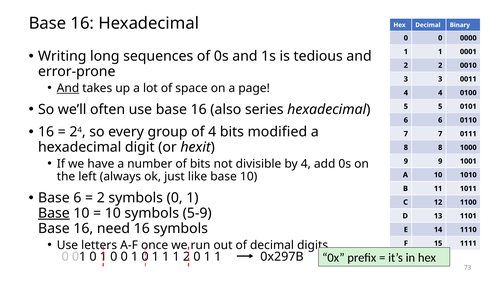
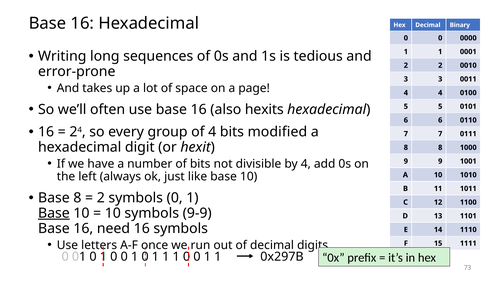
And underline: present -> none (68, 88)
series: series -> hexits (264, 110)
Base 6: 6 -> 8 (77, 198)
5-9: 5-9 -> 9-9 (197, 213)
1 1 2: 2 -> 0 (187, 257)
